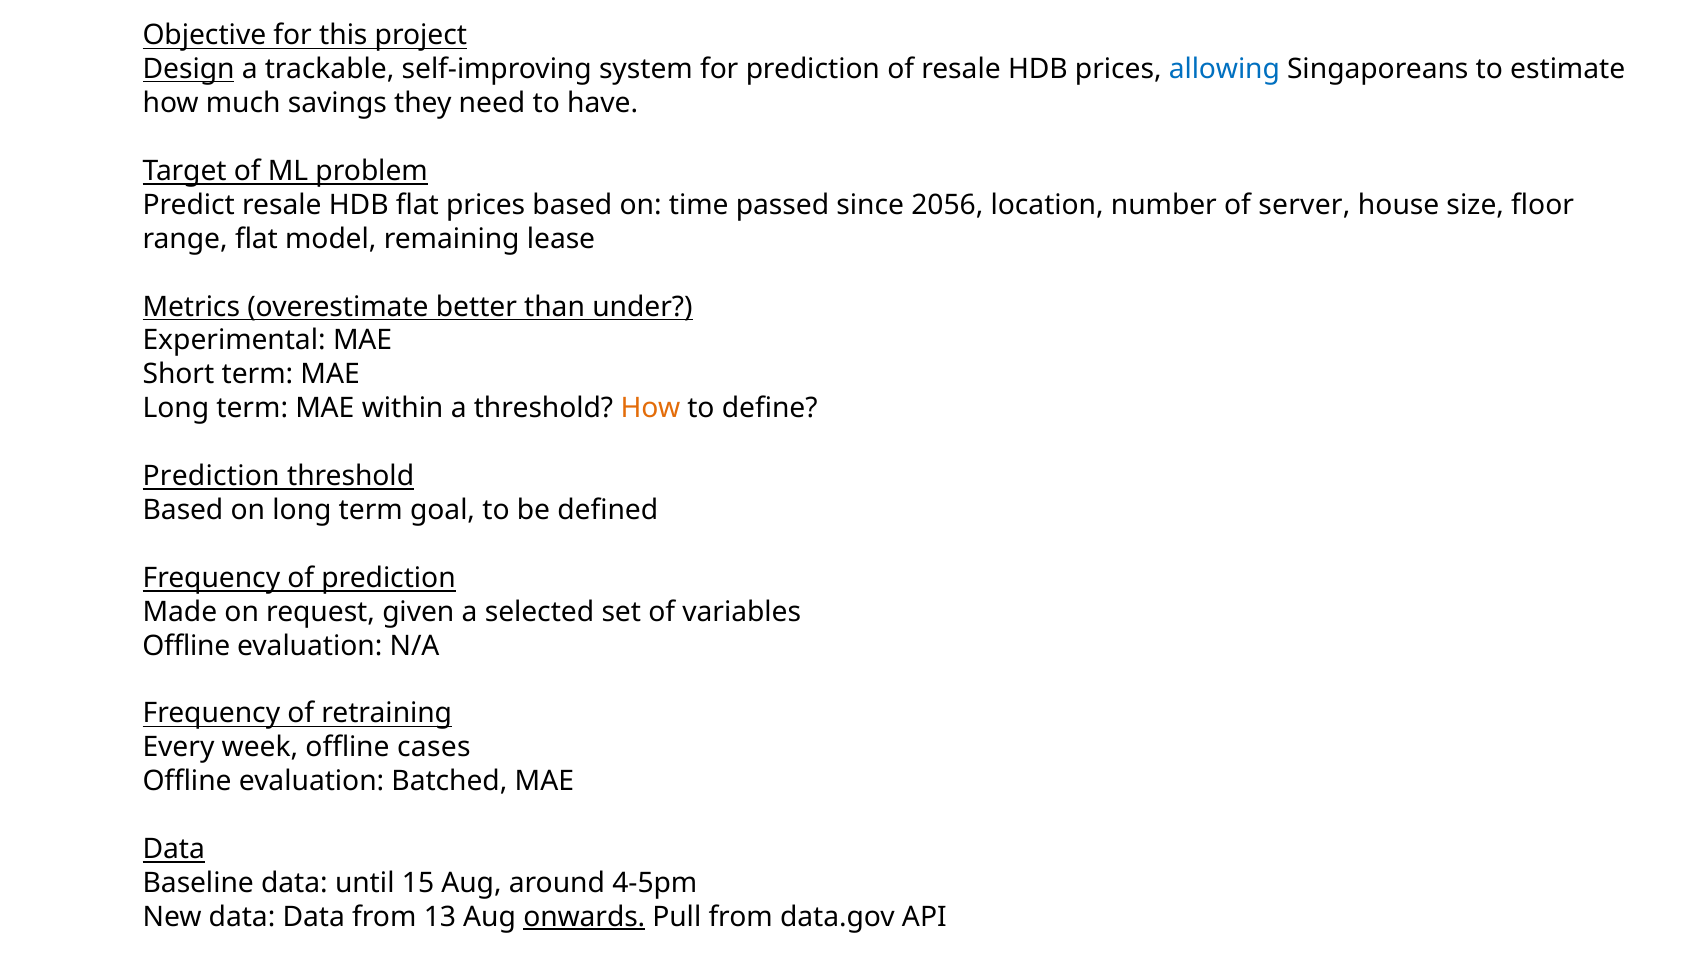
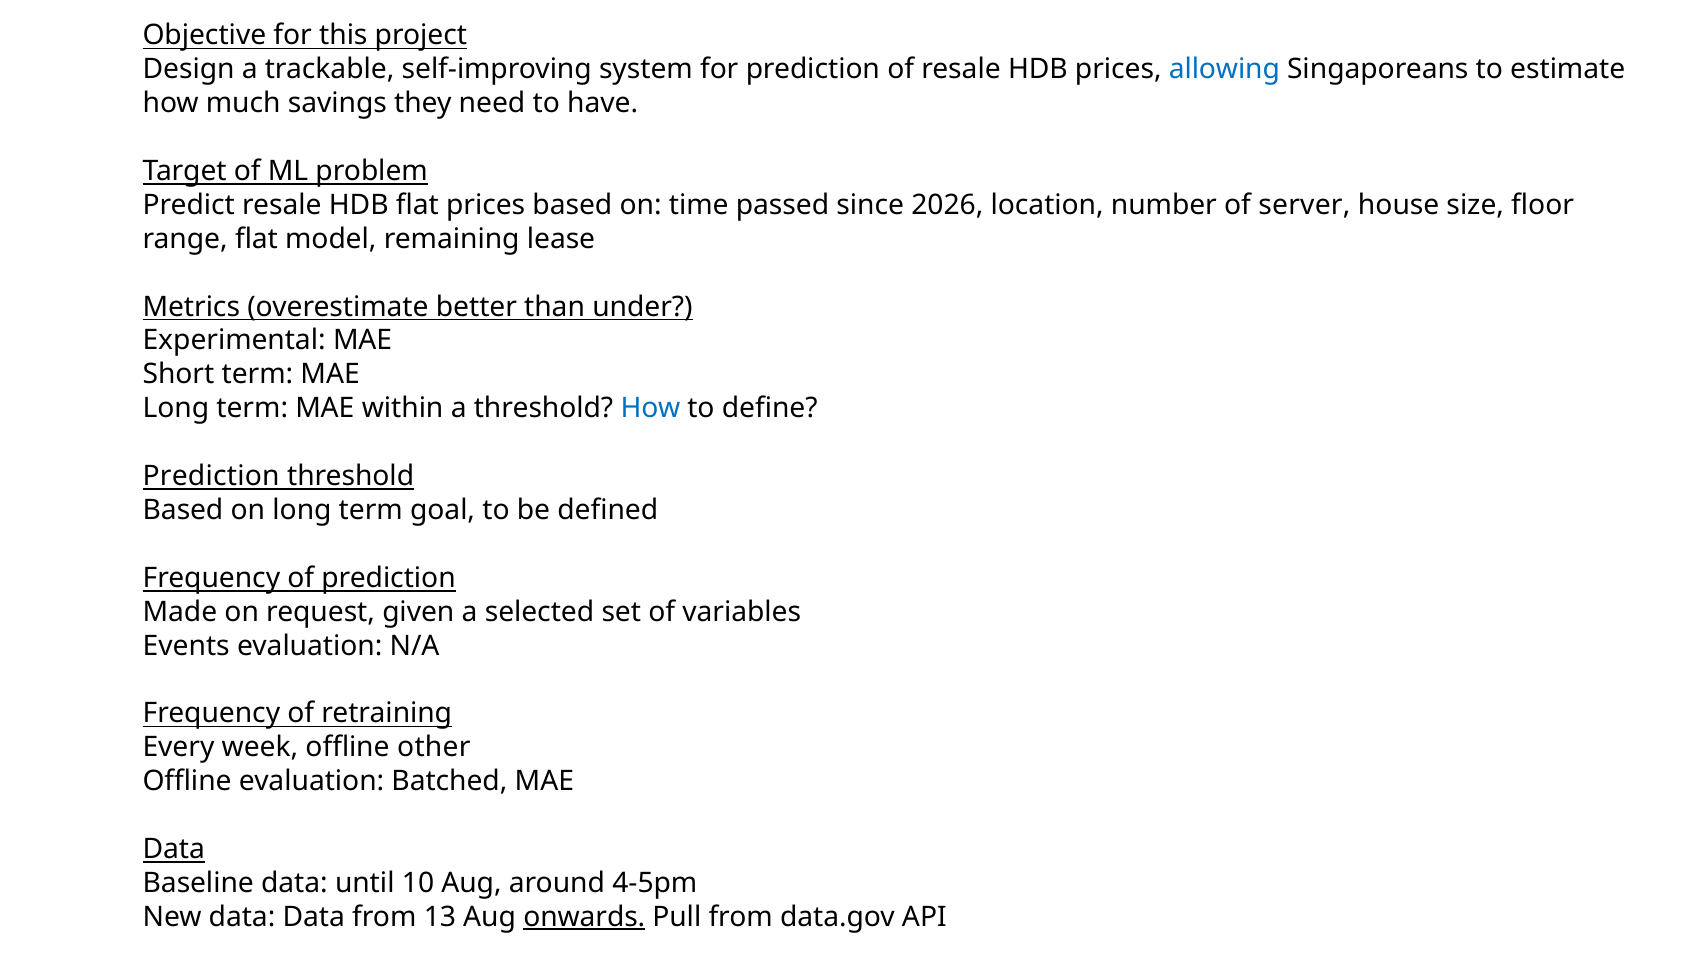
Design underline: present -> none (189, 69)
2056: 2056 -> 2026 (947, 205)
How colour: orange -> blue (650, 408)
Offline: Offline -> Events (186, 646)
cases: cases -> other (434, 747)
15: 15 -> 10 (418, 883)
